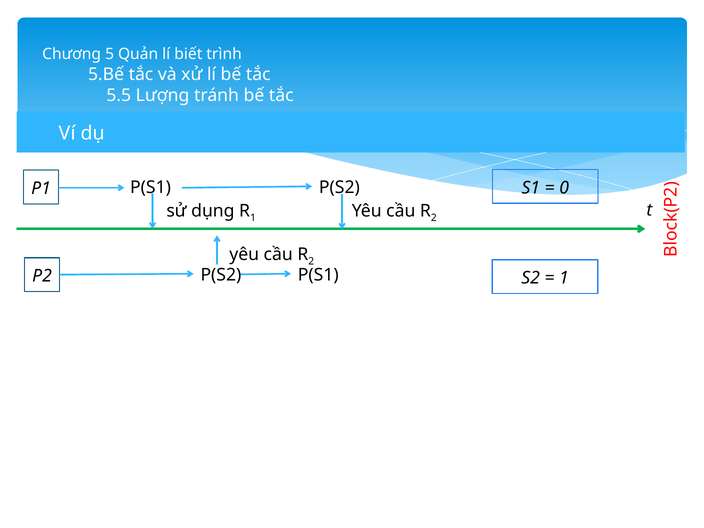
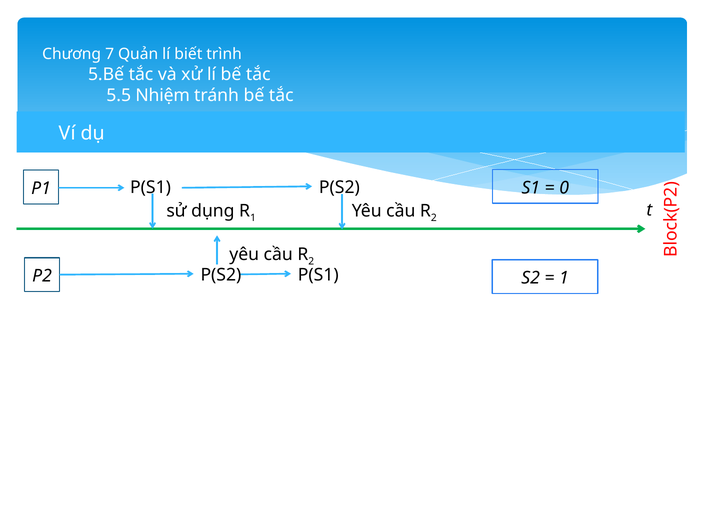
5: 5 -> 7 (110, 54)
Lượng: Lượng -> Nhiệm (163, 95)
